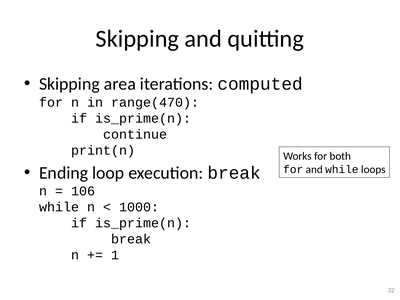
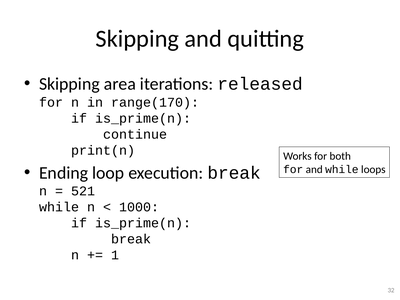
computed: computed -> released (260, 84)
range(470: range(470 -> range(170 (155, 102)
106: 106 -> 521 (83, 191)
